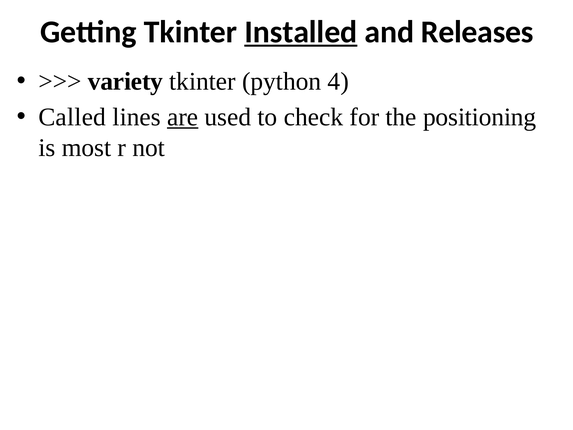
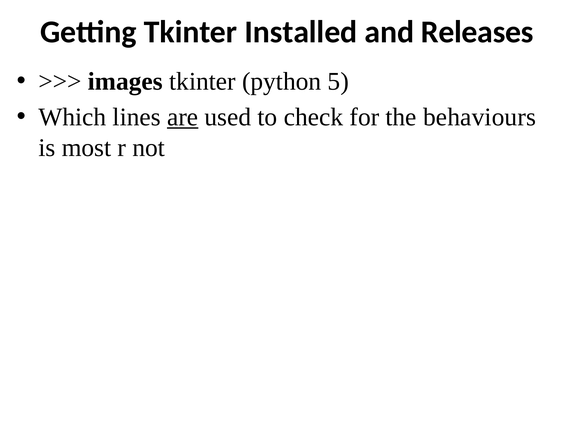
Installed underline: present -> none (301, 32)
variety: variety -> images (125, 81)
4: 4 -> 5 (338, 81)
Called: Called -> Which (72, 117)
positioning: positioning -> behaviours (480, 117)
